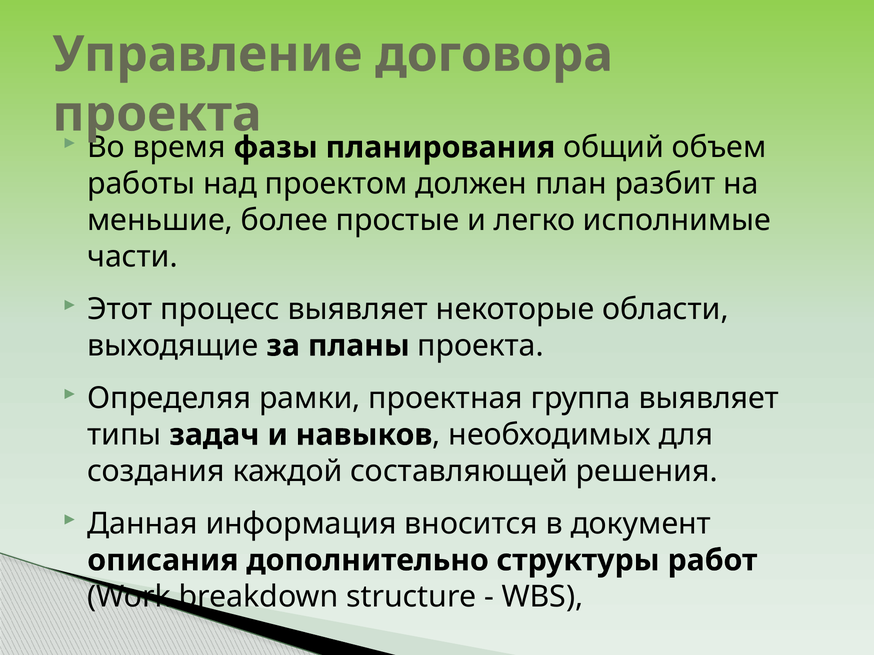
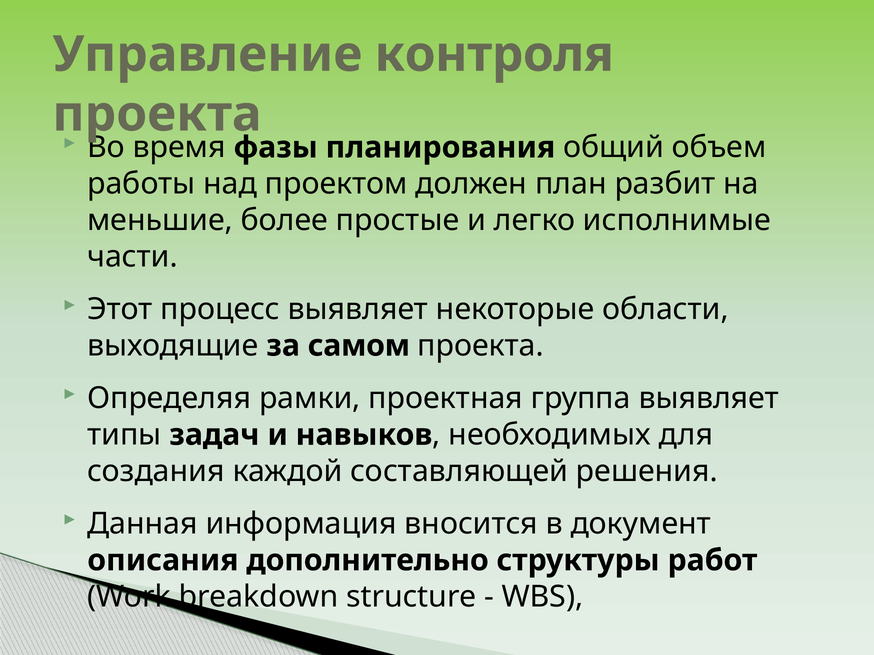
договора: договора -> контроля (494, 54)
планы: планы -> самом (359, 346)
